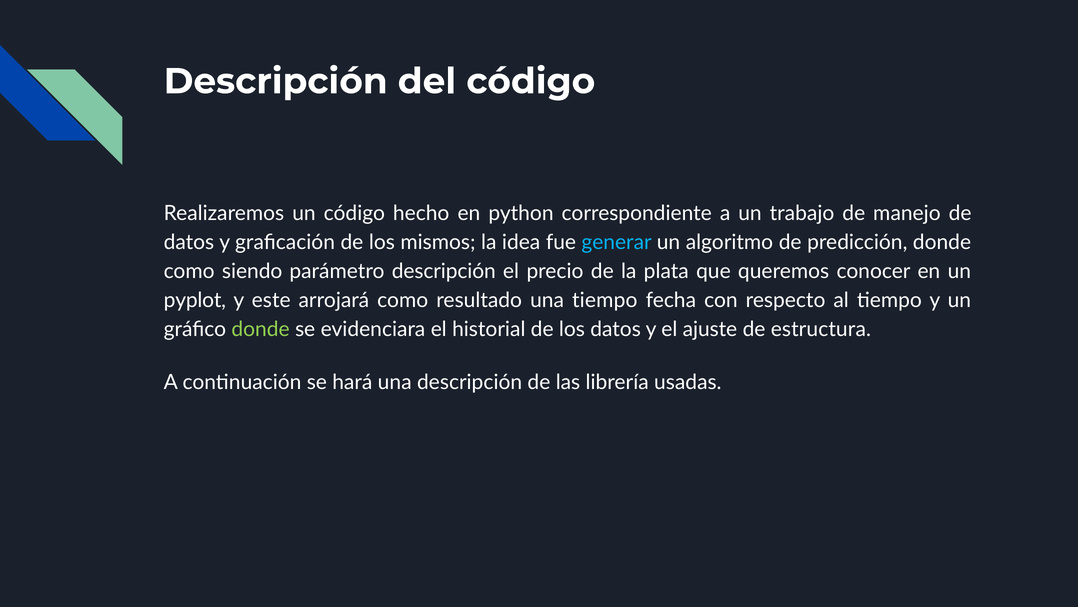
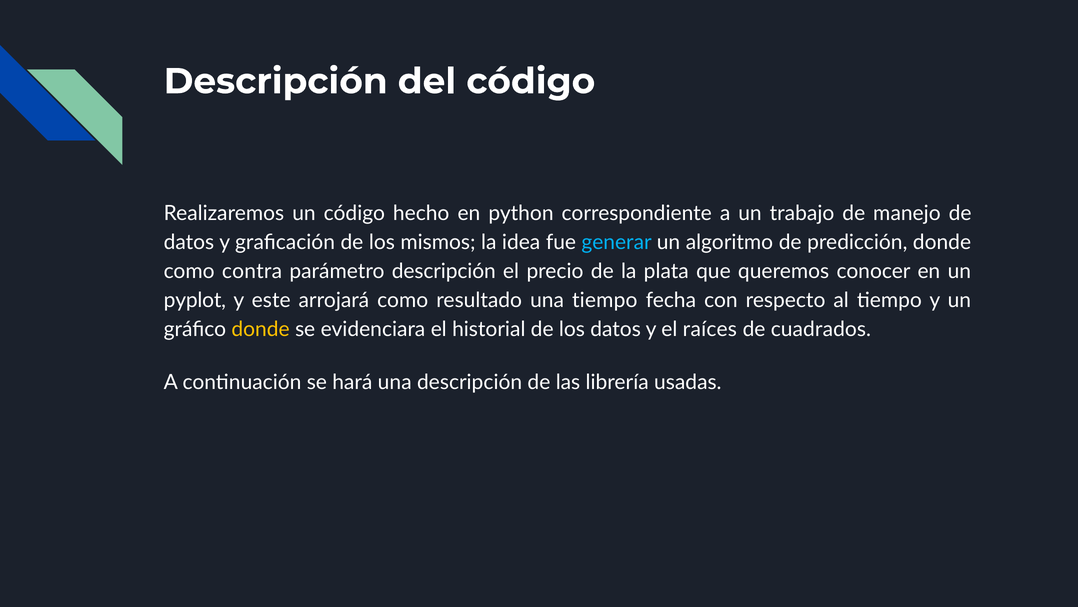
siendo: siendo -> contra (252, 271)
donde colour: light green -> yellow (261, 329)
ajuste: ajuste -> raíces (710, 329)
estructura: estructura -> cuadrados (821, 329)
